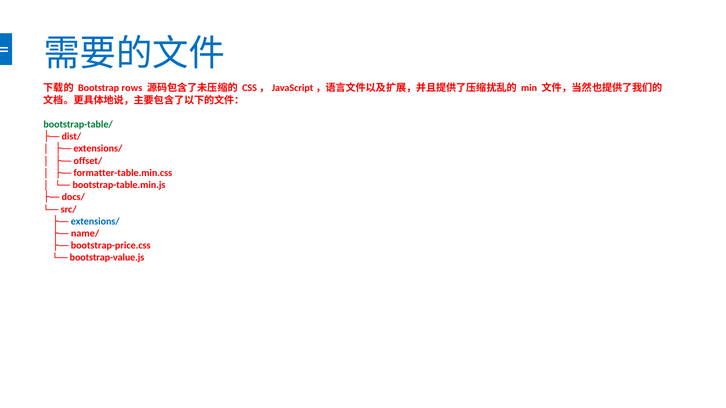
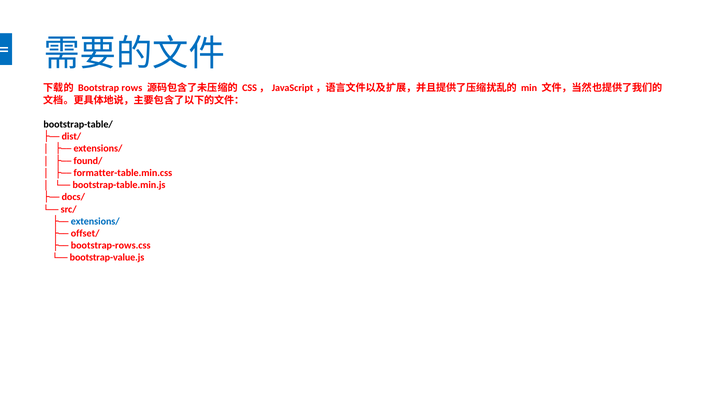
bootstrap-table/ colour: green -> black (78, 125)
offset/: offset/ -> found/ (88, 161)
name/: name/ -> offset/ (85, 234)
bootstrap-price.css: bootstrap-price.css -> bootstrap-rows.css (111, 246)
